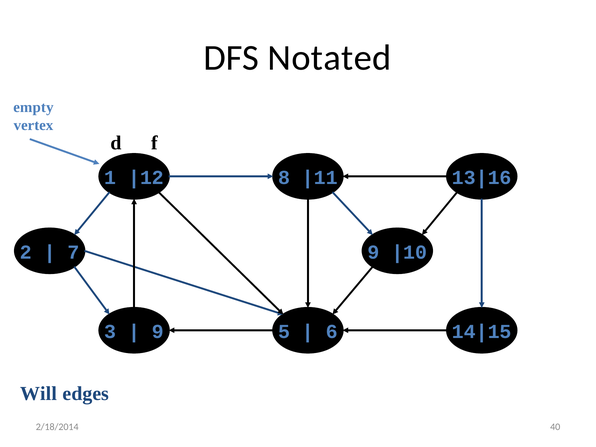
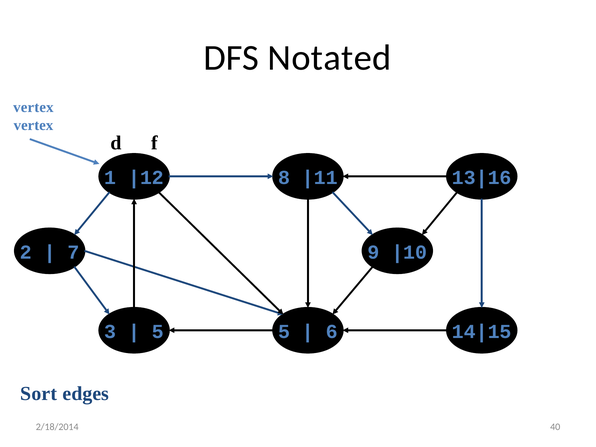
empty: empty -> vertex (33, 107)
9: 9 -> 5 (158, 332)
Will: Will -> Sort (39, 394)
